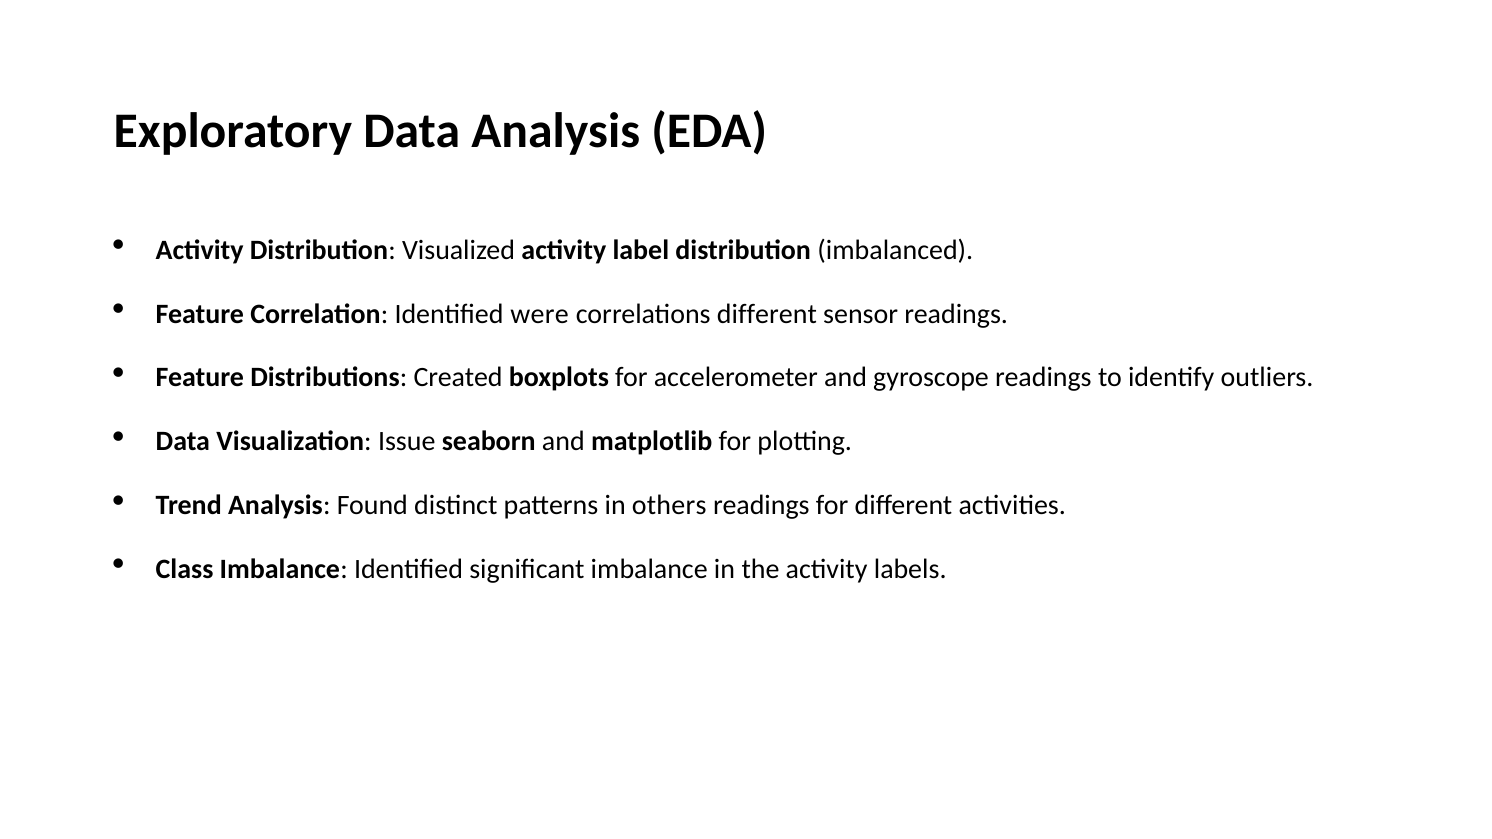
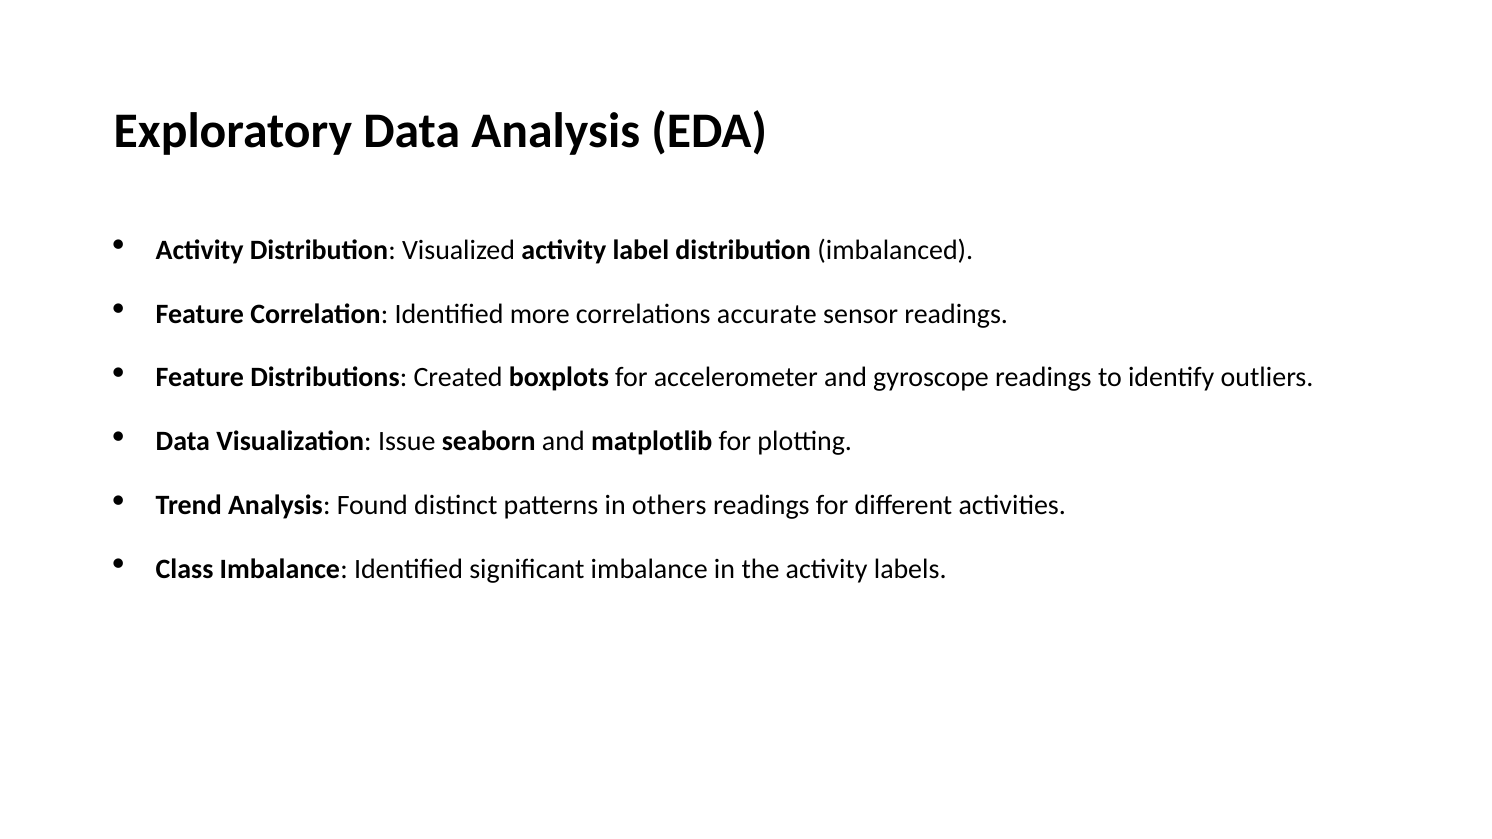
were: were -> more (540, 314)
correlations different: different -> accurate (767, 314)
